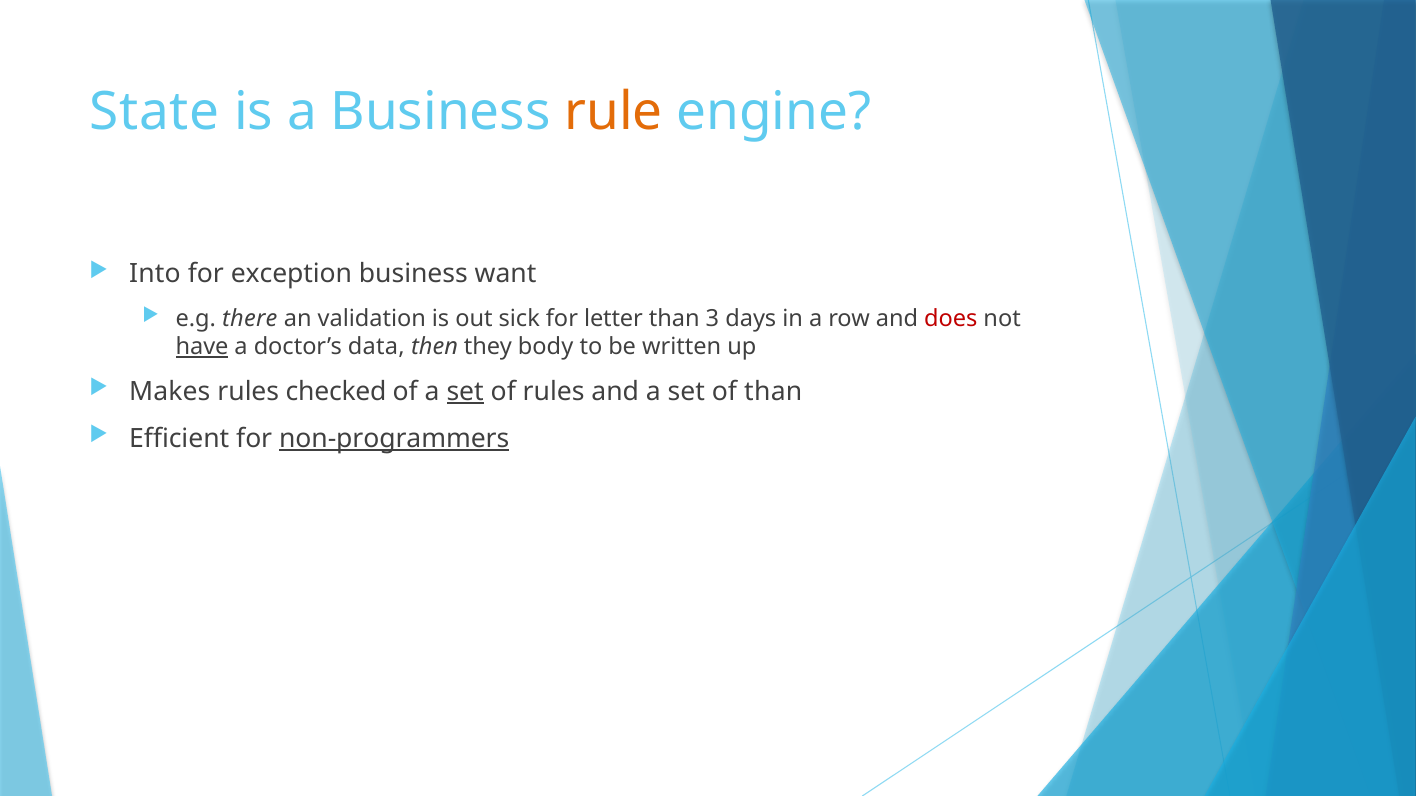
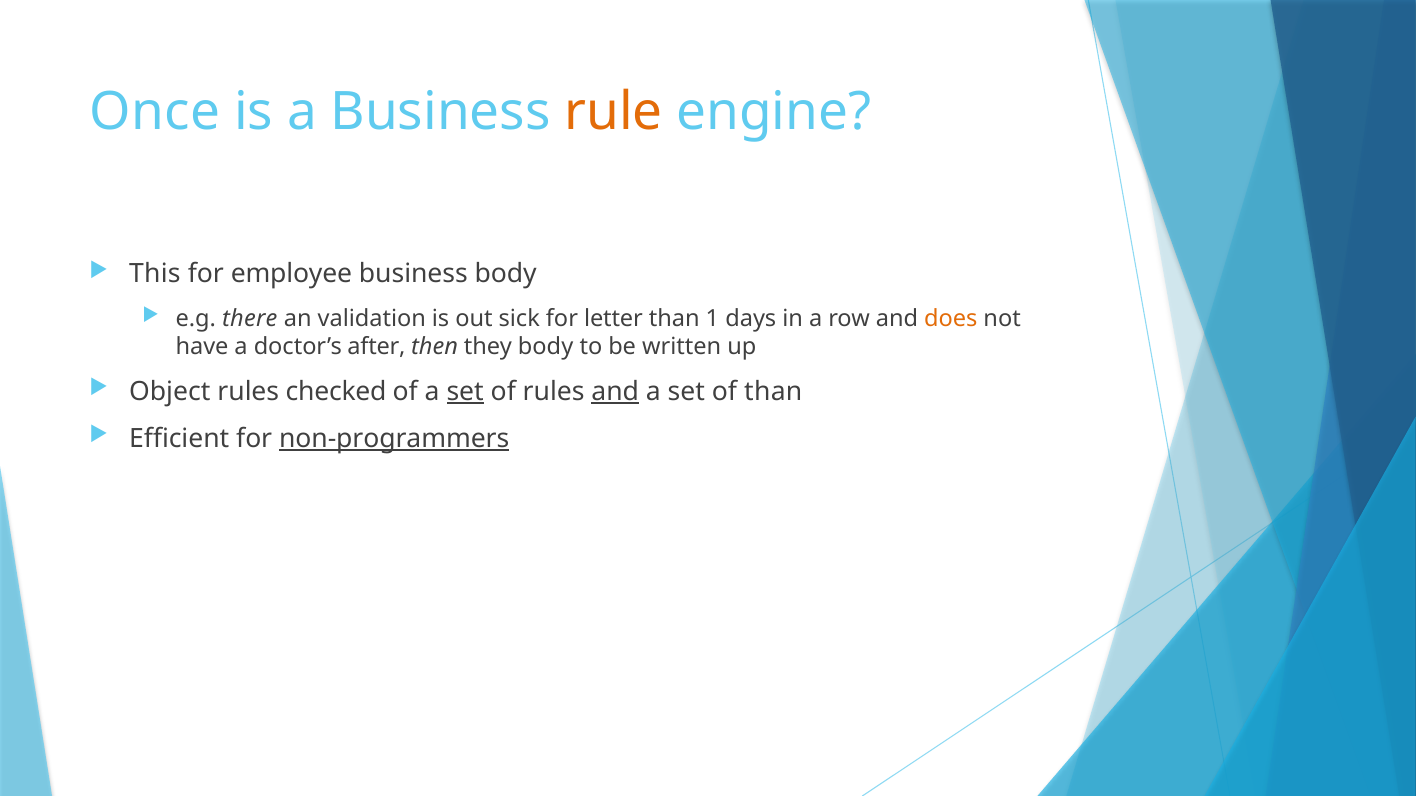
State: State -> Once (155, 112)
Into: Into -> This (155, 274)
exception: exception -> employee (291, 274)
business want: want -> body (506, 274)
3: 3 -> 1 (712, 319)
does colour: red -> orange (951, 319)
have underline: present -> none (202, 347)
data: data -> after (376, 347)
Makes: Makes -> Object (170, 392)
and underline: none -> present (615, 392)
